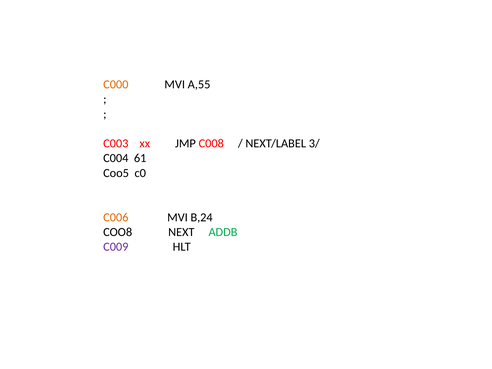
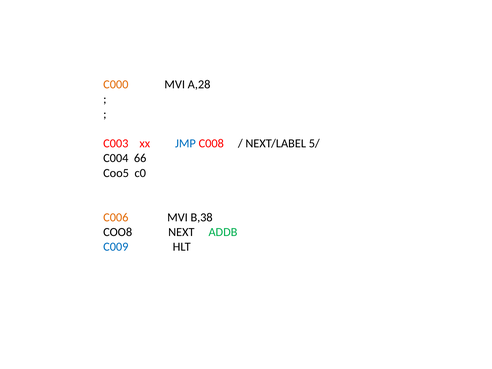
A,55: A,55 -> A,28 (199, 84)
JMP colour: black -> blue (185, 143)
3/: 3/ -> 5/ (314, 143)
61: 61 -> 66 (140, 158)
B,24: B,24 -> B,38 (202, 217)
C009 colour: purple -> blue (116, 247)
